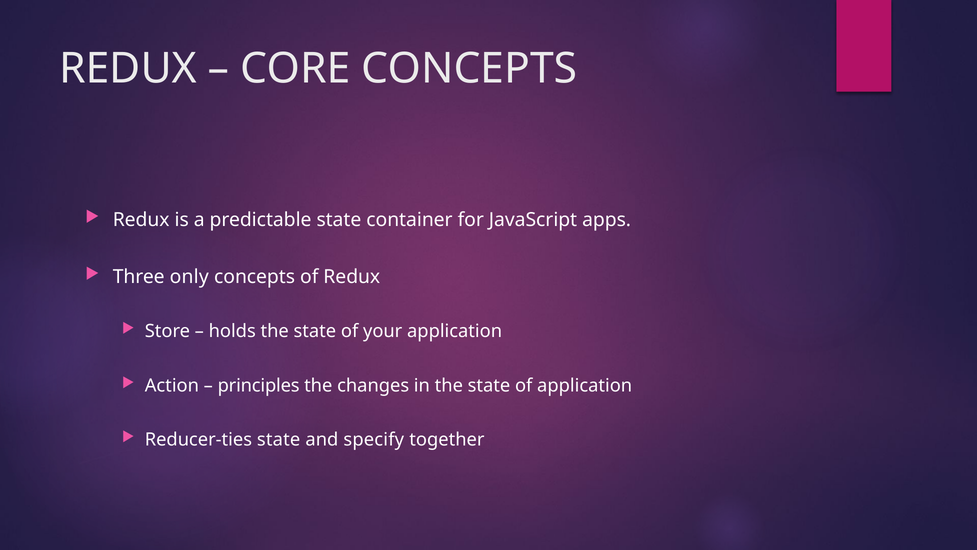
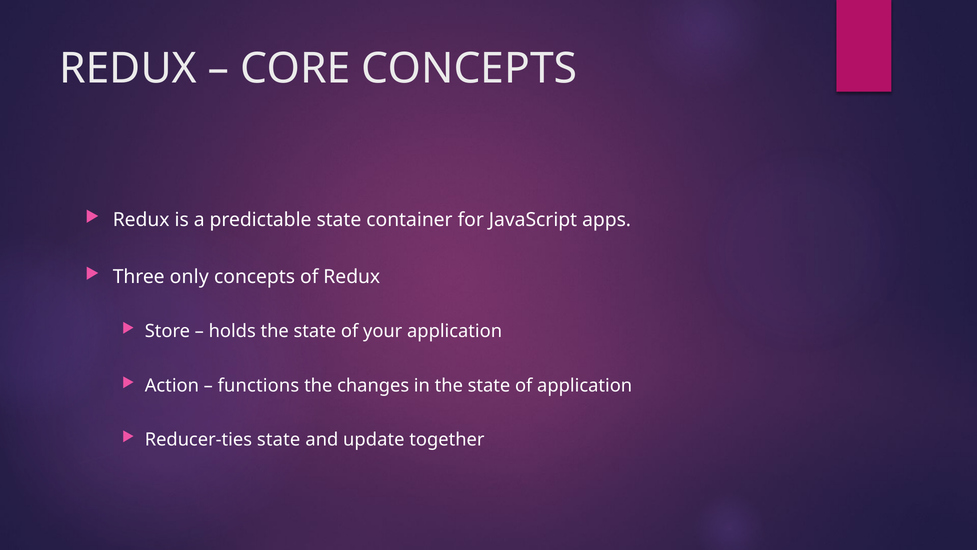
principles: principles -> functions (258, 385)
specify: specify -> update (374, 439)
